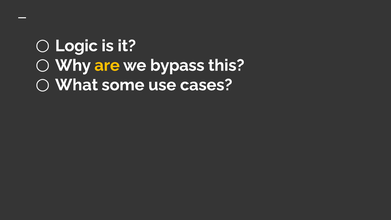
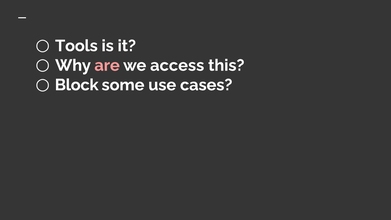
Logic: Logic -> Tools (76, 46)
are colour: yellow -> pink (107, 65)
bypass: bypass -> access (177, 65)
What: What -> Block (77, 85)
